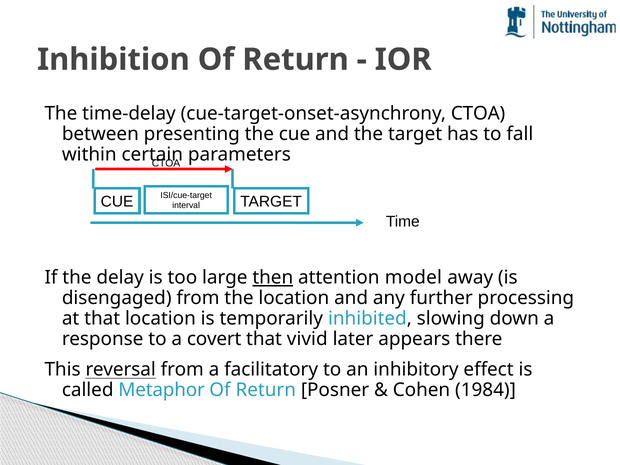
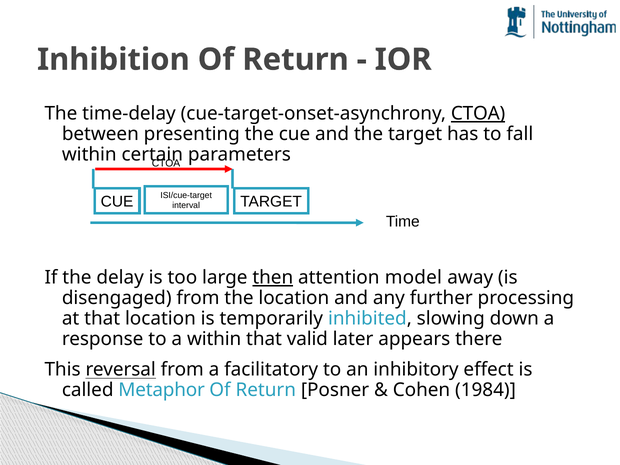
CTOA underline: none -> present (478, 114)
a covert: covert -> within (214, 339)
vivid: vivid -> valid (307, 339)
